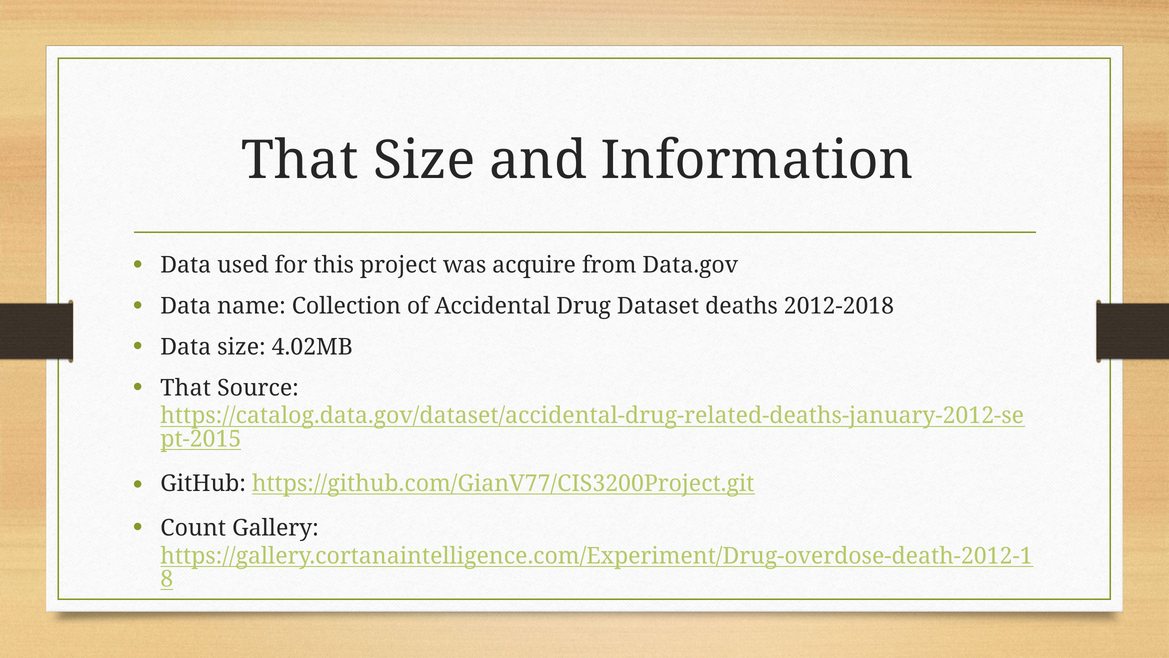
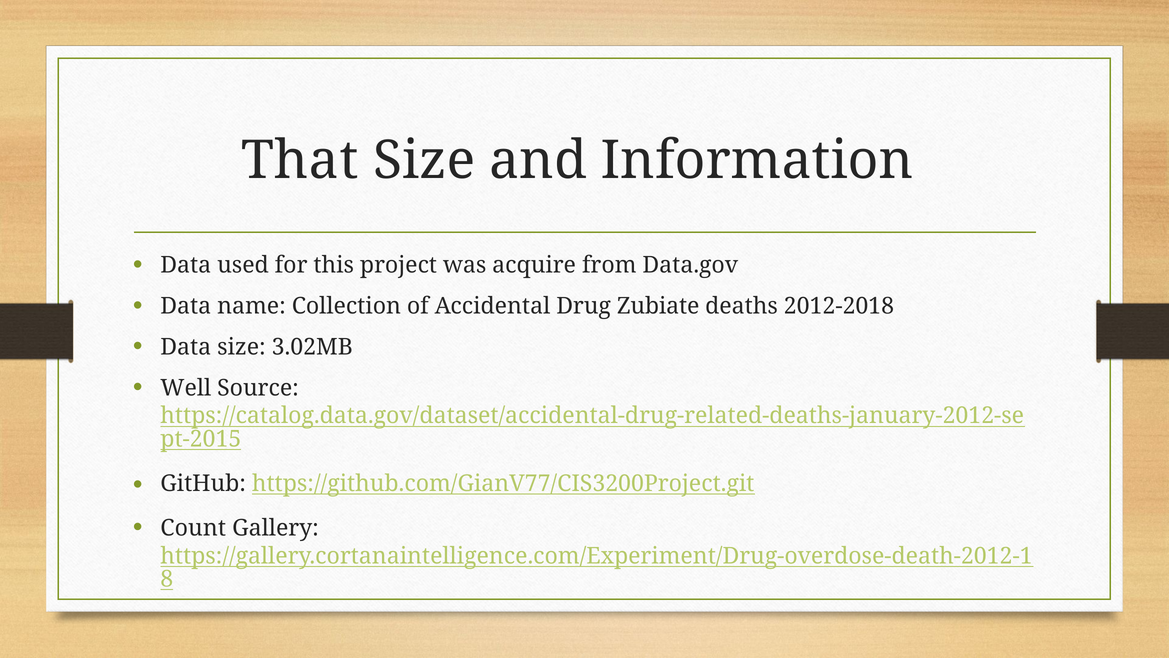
Dataset: Dataset -> Zubiate (658, 306)
4.02MB: 4.02MB -> 3.02MB (312, 347)
That: That -> Well (186, 388)
